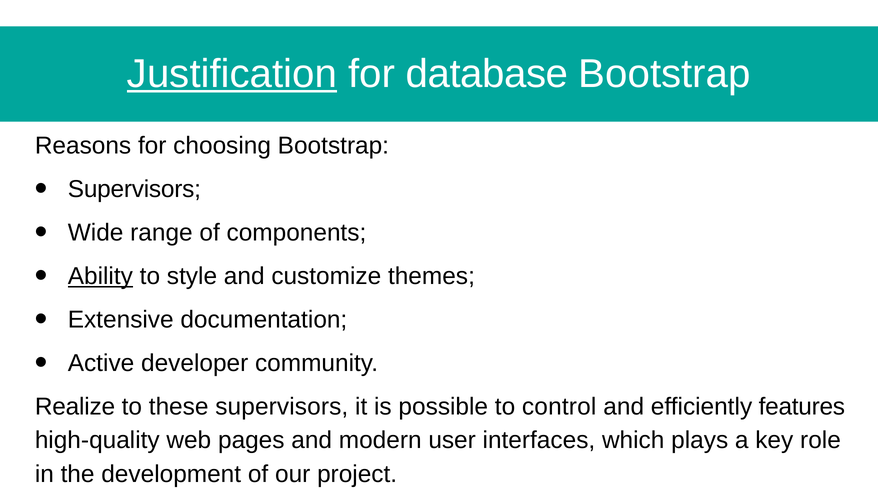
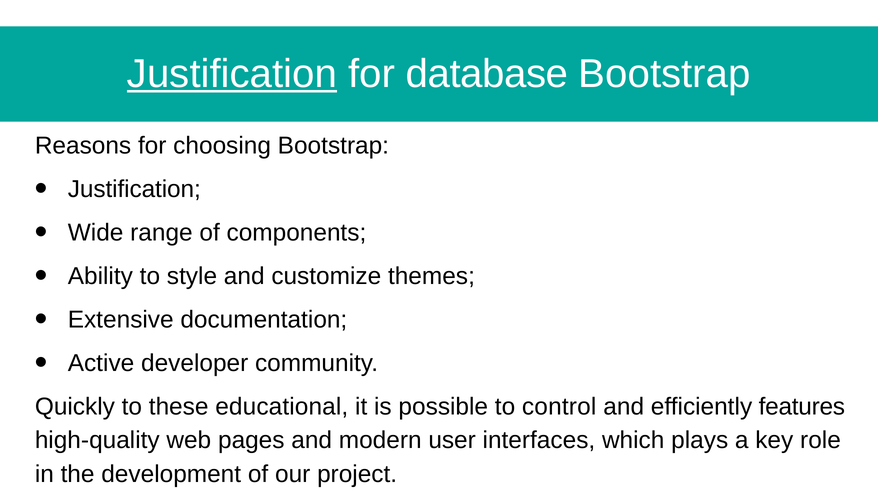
Supervisors: Supervisors -> Justification (134, 189)
Ability underline: present -> none (100, 276)
Realize: Realize -> Quickly (75, 407)
these supervisors: supervisors -> educational (282, 407)
